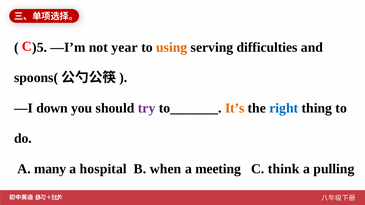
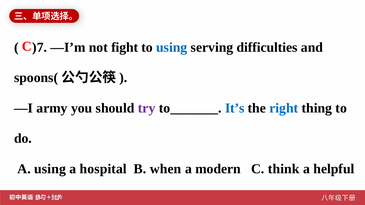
)5: )5 -> )7 (40, 47)
year: year -> fight (125, 47)
using colour: orange -> blue (172, 47)
down: down -> army (52, 108)
It’s colour: orange -> blue (235, 108)
A many: many -> using (50, 169)
meeting: meeting -> modern (218, 169)
pulling: pulling -> helpful (334, 169)
